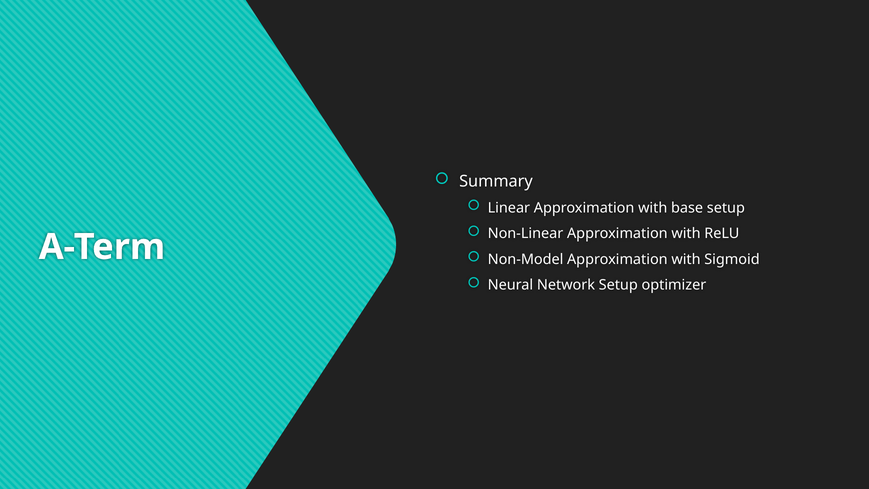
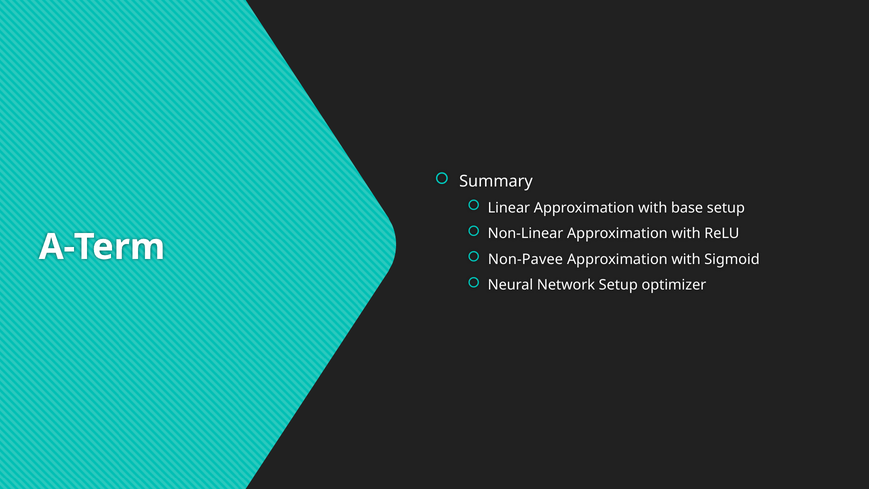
Non-Model: Non-Model -> Non-Pavee (525, 259)
